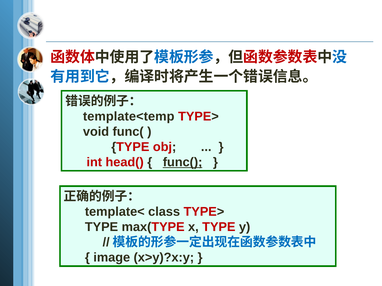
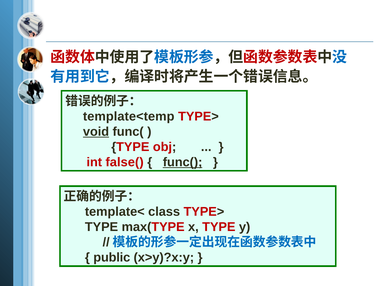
void underline: none -> present (96, 132)
head(: head( -> false( (125, 162)
image: image -> public (112, 258)
